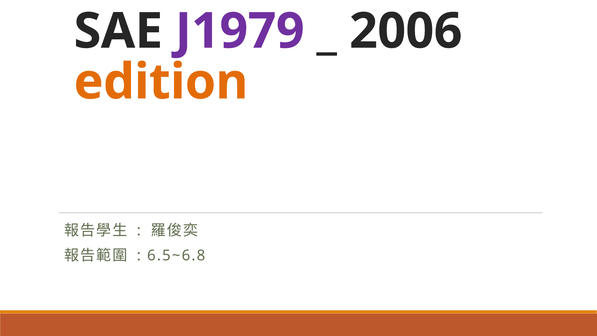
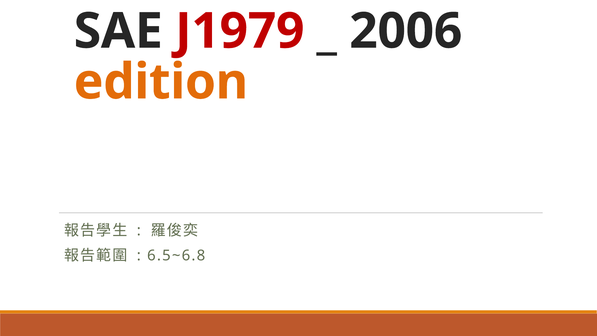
J1979 colour: purple -> red (240, 31)
